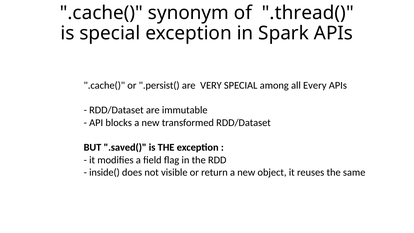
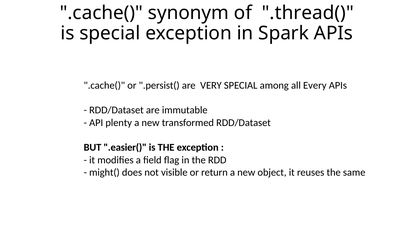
blocks: blocks -> plenty (119, 123)
.saved(: .saved( -> .easier( (125, 147)
inside(: inside( -> might( (104, 172)
